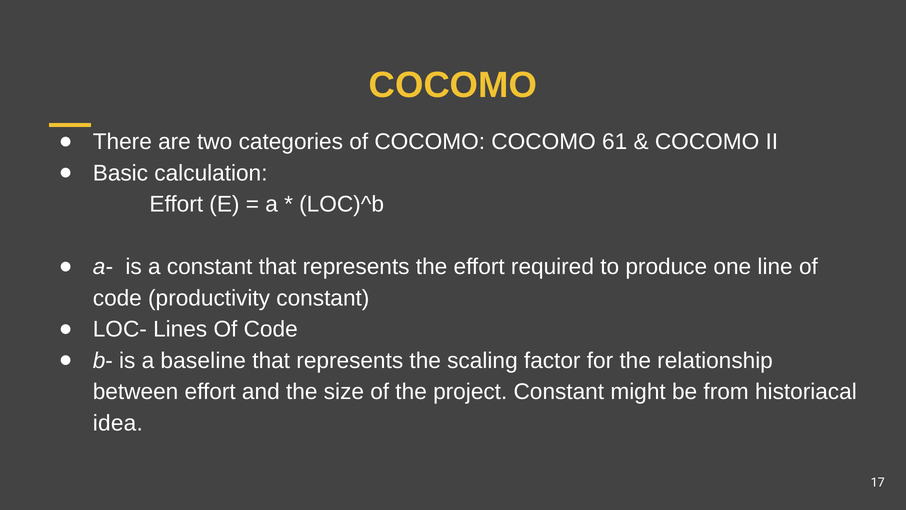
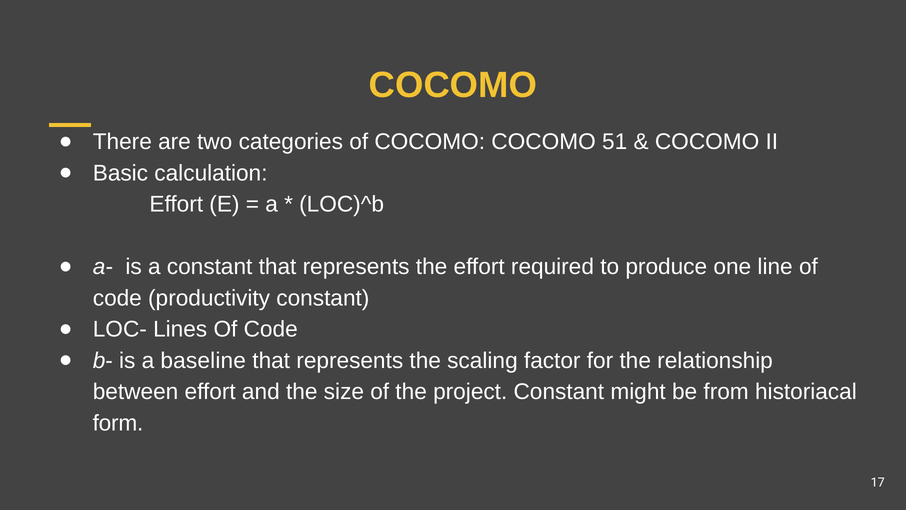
61: 61 -> 51 (615, 142)
idea: idea -> form (118, 423)
